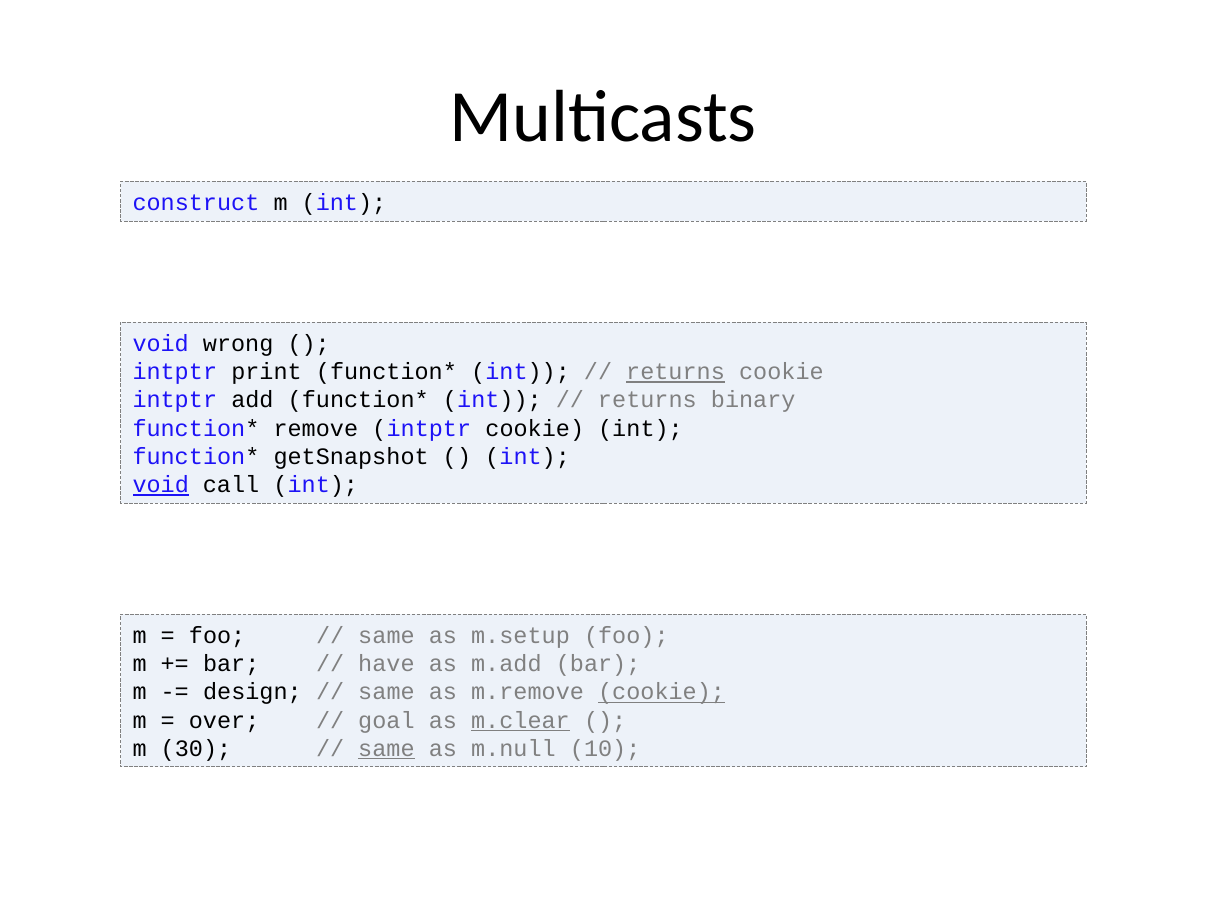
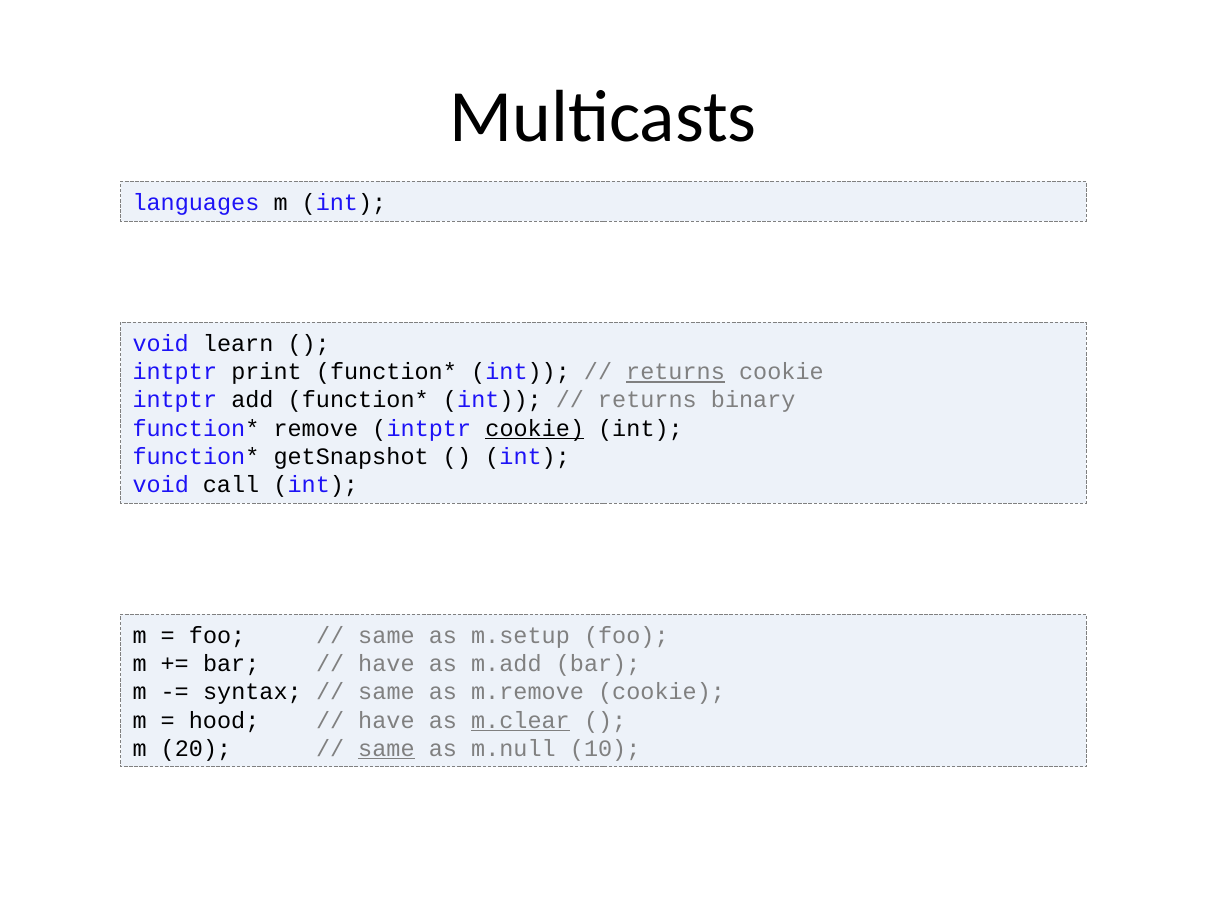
construct: construct -> languages (196, 203)
wrong: wrong -> learn (238, 343)
cookie underline: none -> present (535, 428)
void underline: present -> none (161, 484)
design: design -> syntax (252, 692)
cookie underline: present -> none (662, 692)
over: over -> hood (224, 720)
goal: goal -> have (386, 720)
30: 30 -> 20 (196, 748)
